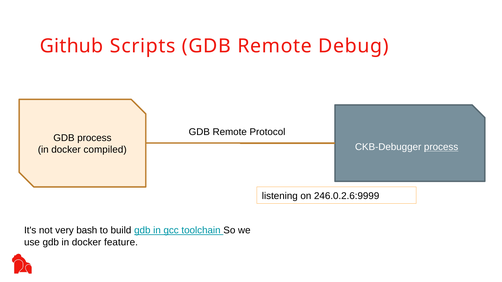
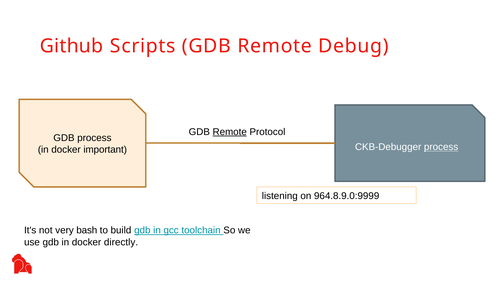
Remote underline: none -> present (230, 132)
compiled: compiled -> important (105, 150)
246.0.2.6:9999: 246.0.2.6:9999 -> 964.8.9.0:9999 (347, 196)
feature: feature -> directly (121, 242)
